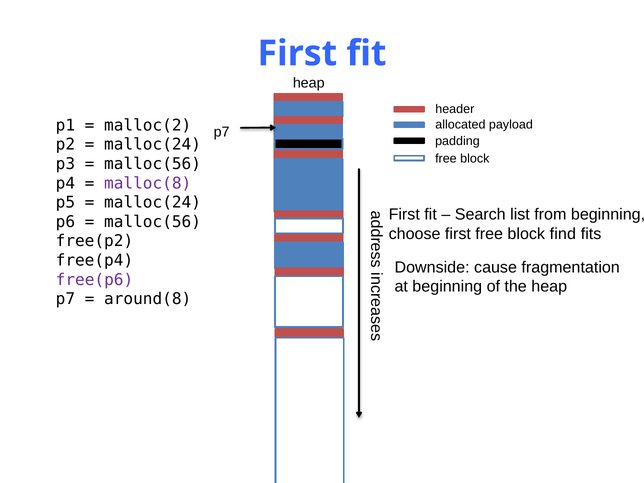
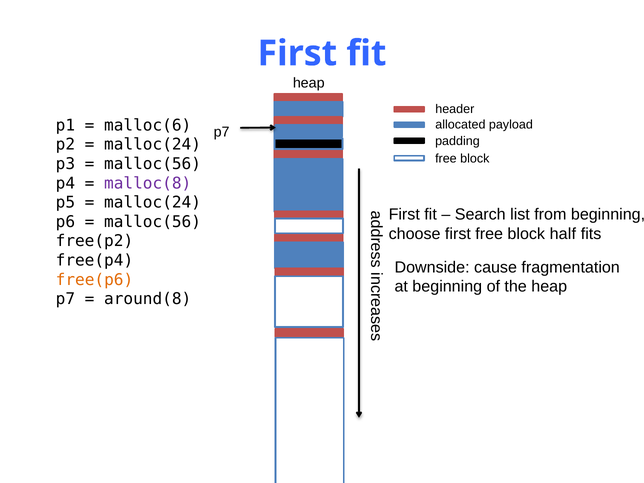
malloc(2: malloc(2 -> malloc(6 (148, 125)
find: find -> half (563, 234)
free(p6 colour: purple -> orange (94, 280)
